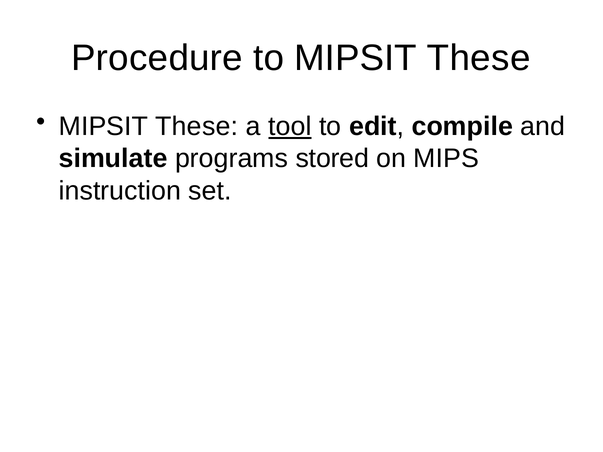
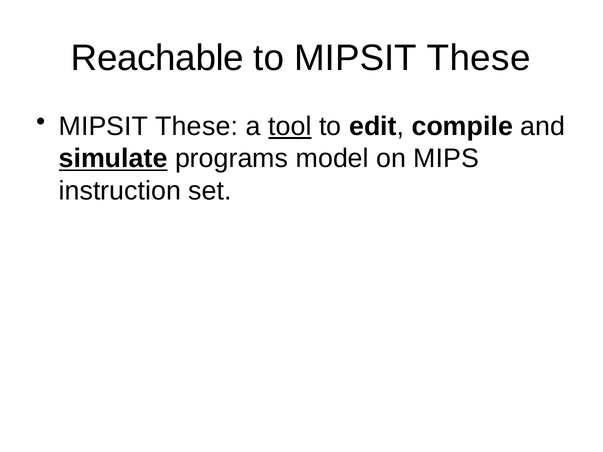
Procedure: Procedure -> Reachable (157, 58)
simulate underline: none -> present (113, 159)
stored: stored -> model (332, 159)
